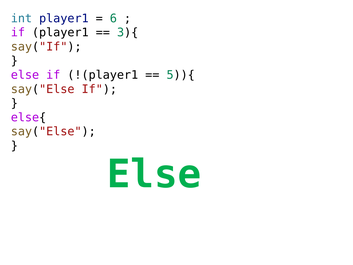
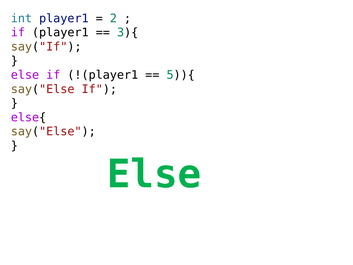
6: 6 -> 2 (113, 18)
